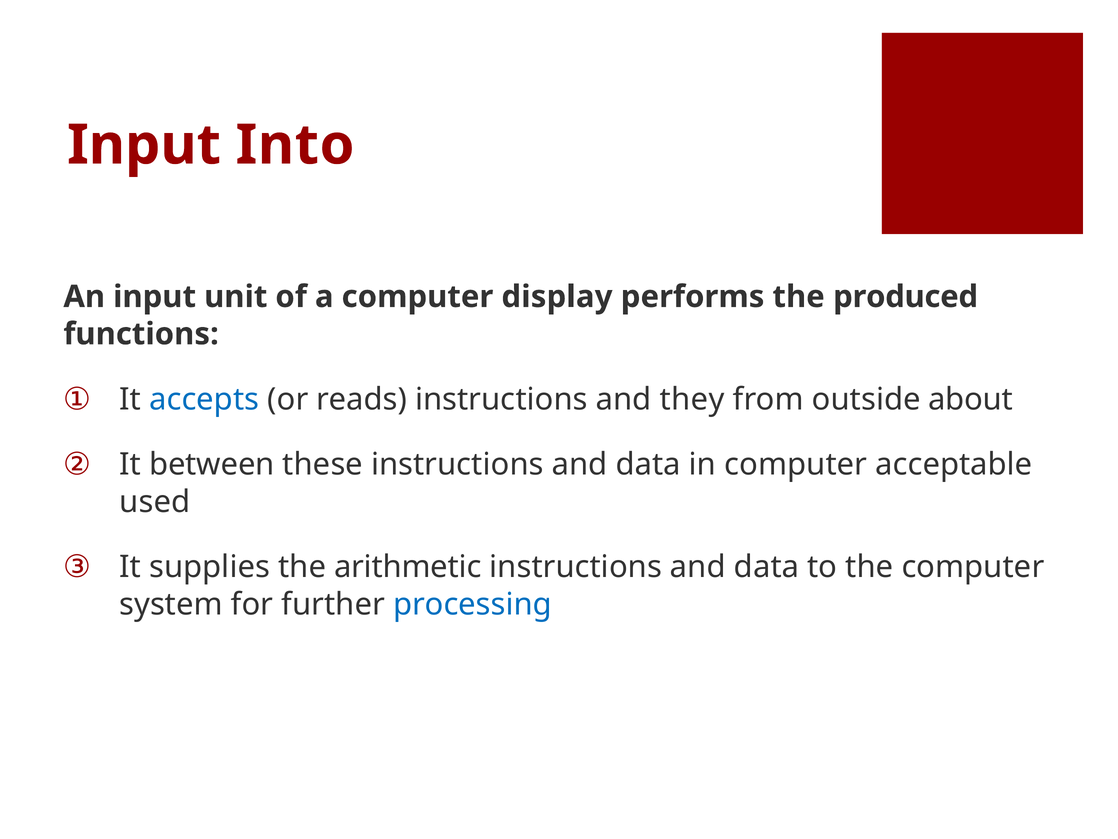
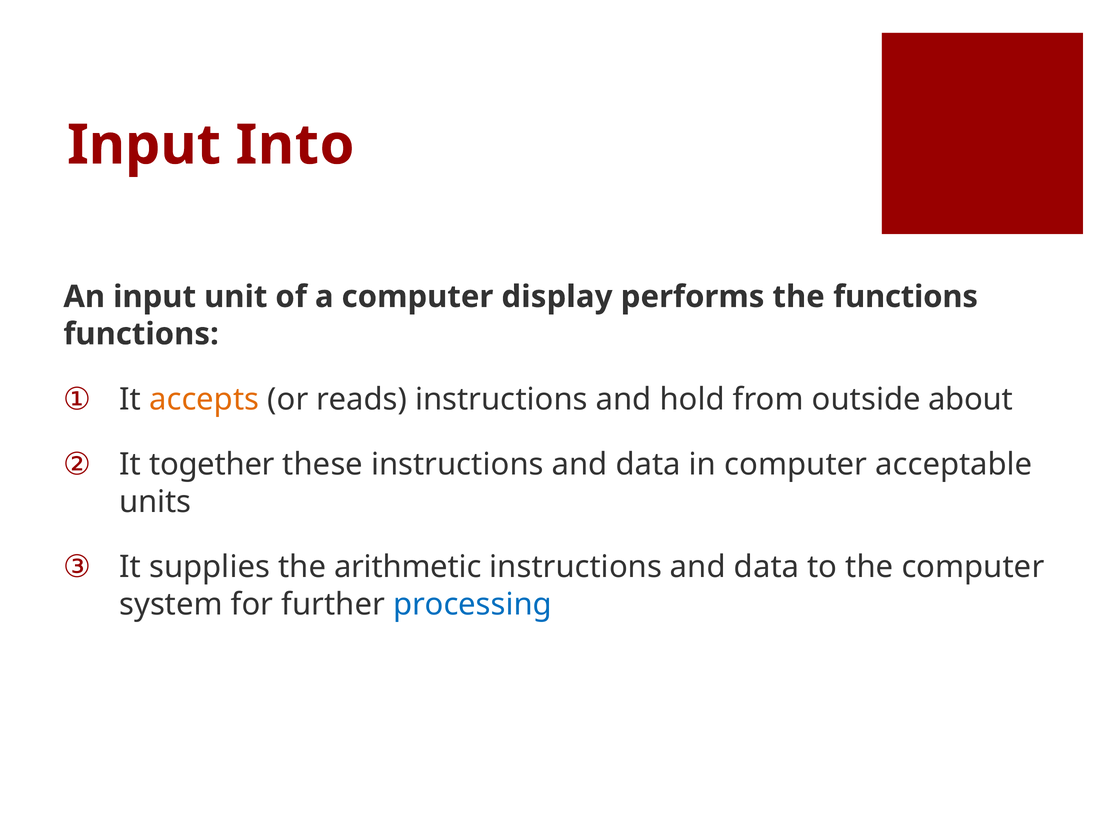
the produced: produced -> functions (906, 297)
accepts colour: blue -> orange (204, 399)
they: they -> hold (692, 399)
between: between -> together (212, 464)
used: used -> units (155, 502)
